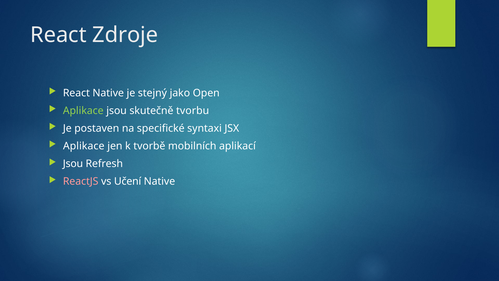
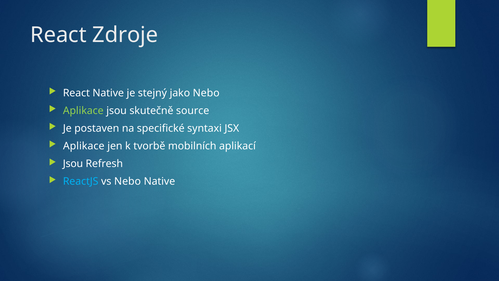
jako Open: Open -> Nebo (206, 93)
tvorbu: tvorbu -> source (193, 111)
ReactJS colour: pink -> light blue (81, 181)
vs Učení: Učení -> Nebo (128, 181)
